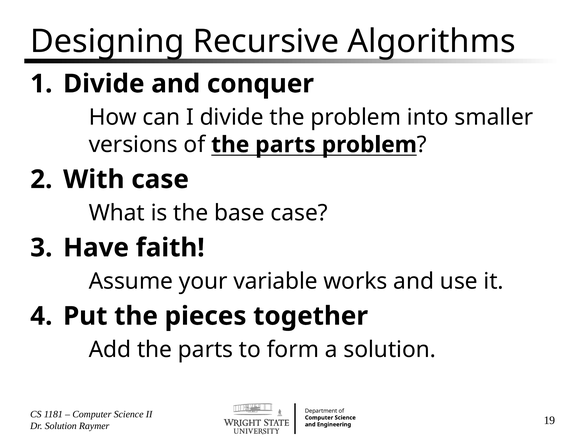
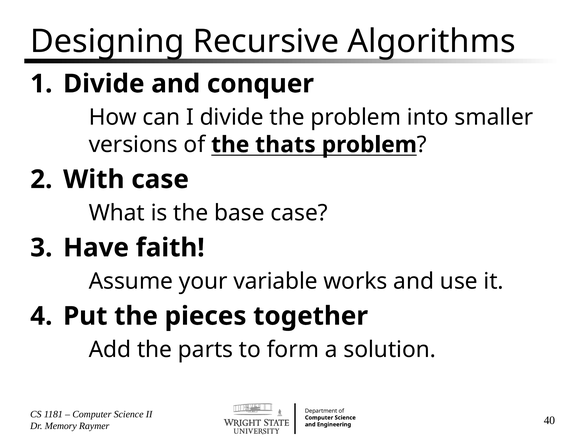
of the parts: parts -> thats (285, 145)
Dr Solution: Solution -> Memory (61, 426)
19: 19 -> 40 (549, 420)
